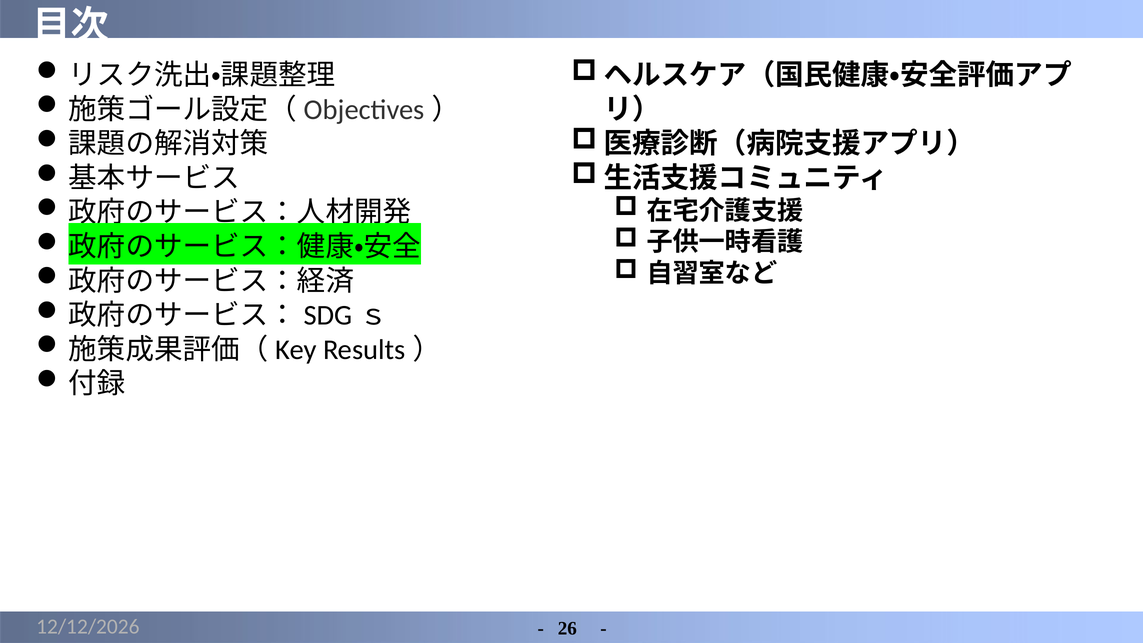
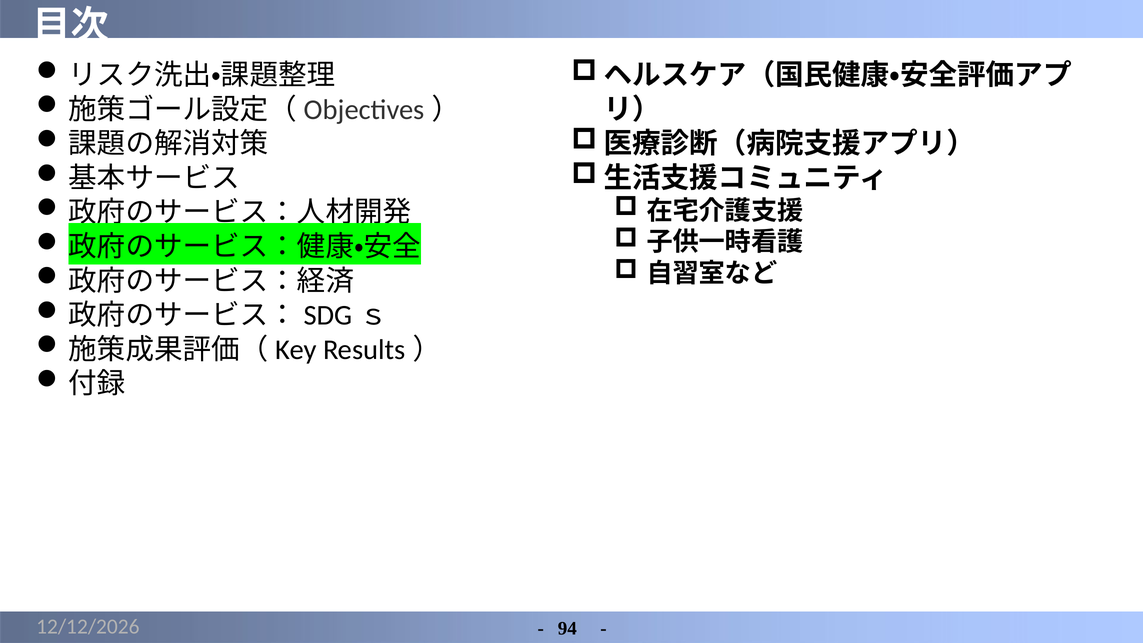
26: 26 -> 94 (567, 628)
